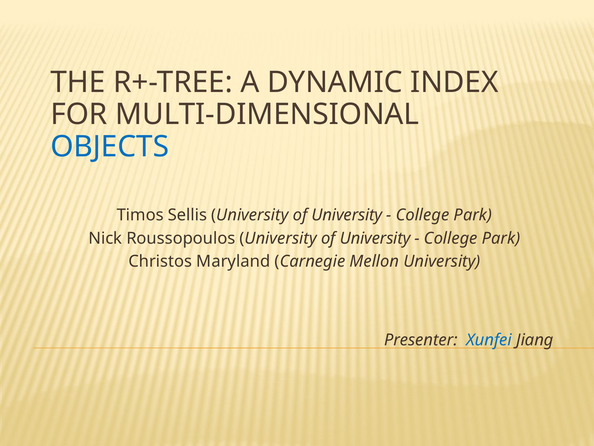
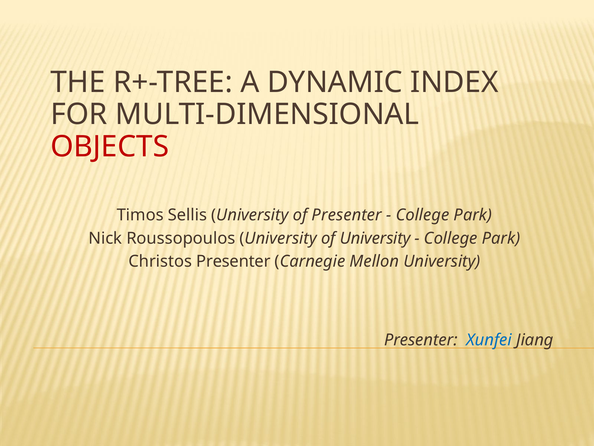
OBJECTS colour: blue -> red (110, 146)
Sellis University of University: University -> Presenter (347, 215)
Christos Maryland: Maryland -> Presenter (233, 261)
